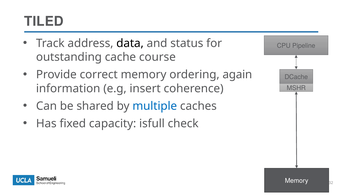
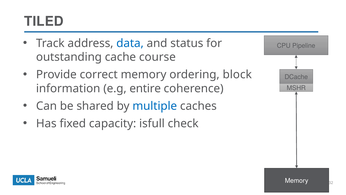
data colour: black -> blue (130, 43)
again: again -> block (237, 74)
insert: insert -> entire (145, 88)
